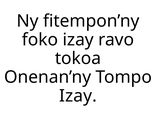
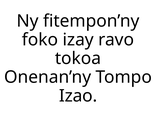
Izay: Izay -> Izao (78, 96)
